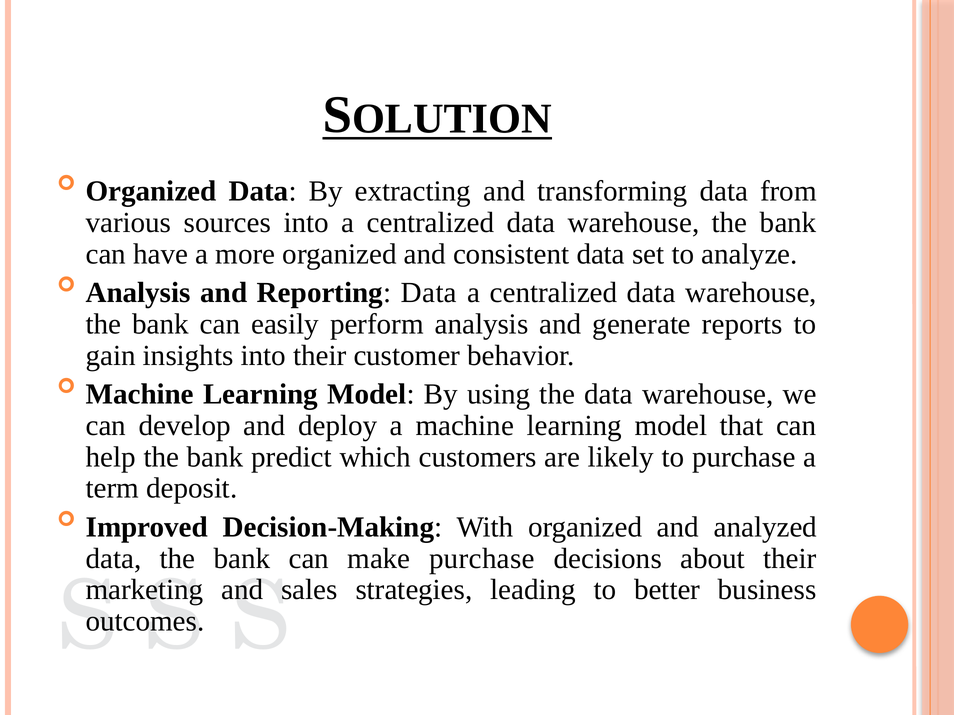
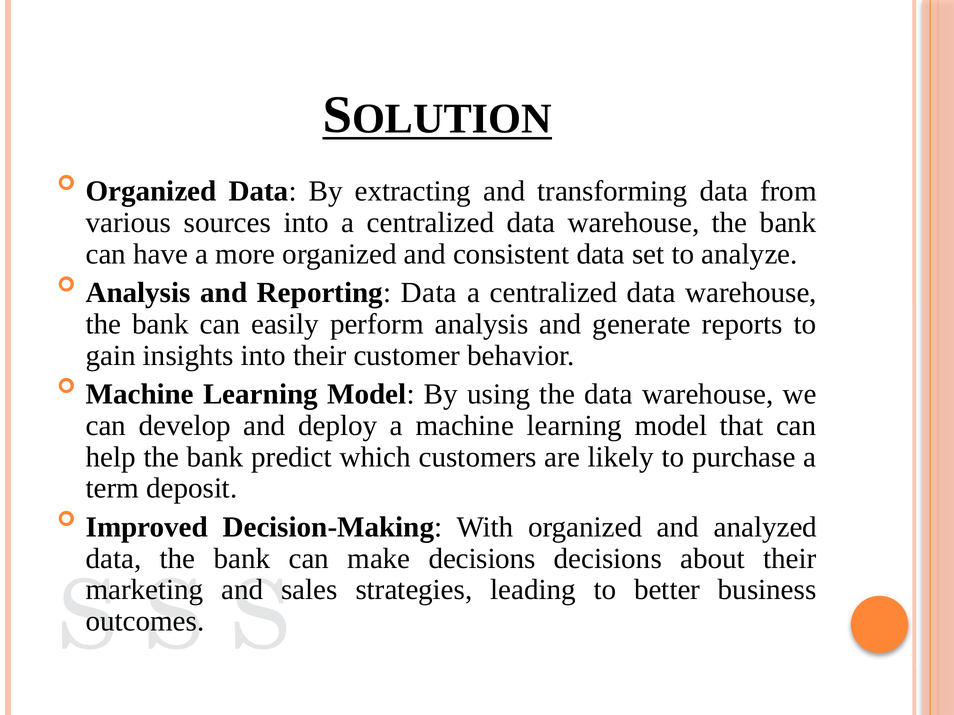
make purchase: purchase -> decisions (482, 559)
